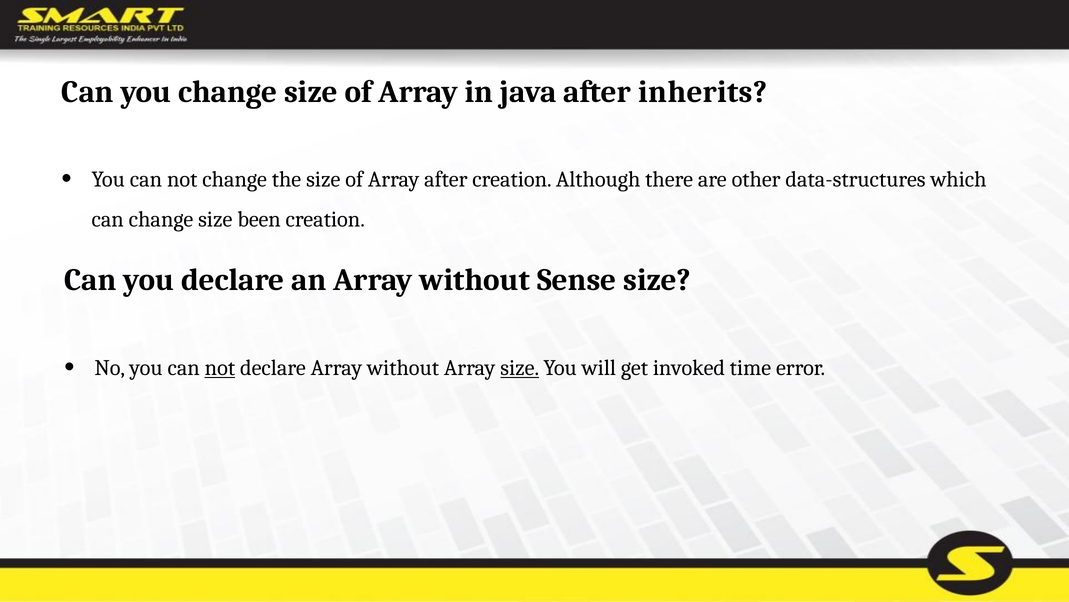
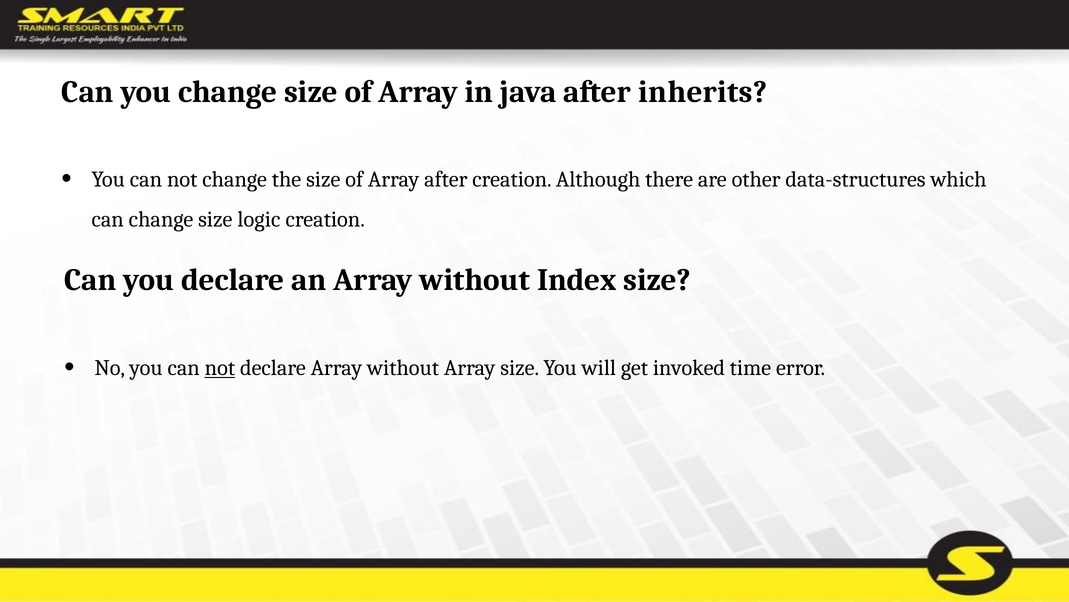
been: been -> logic (259, 219)
Sense: Sense -> Index (577, 280)
size underline: present -> none (520, 367)
